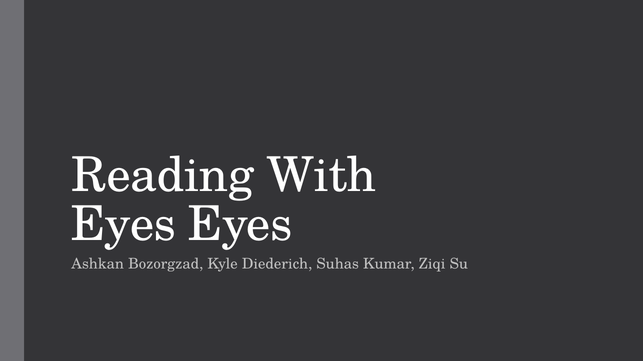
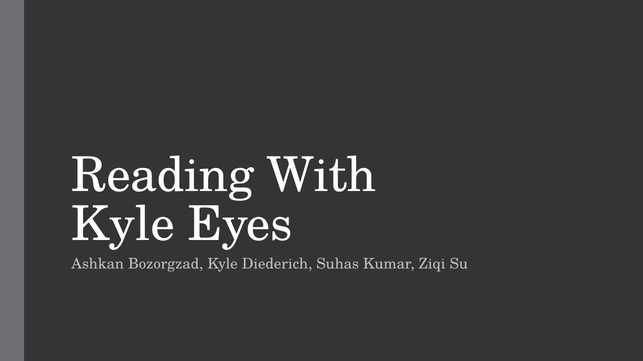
Eyes: Eyes -> Kyle (123, 225)
